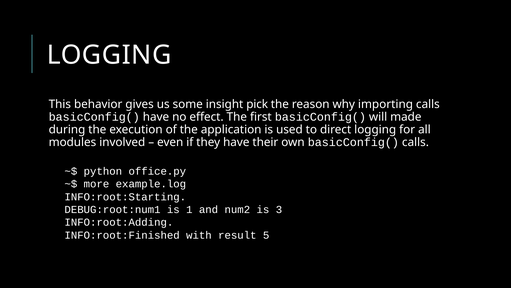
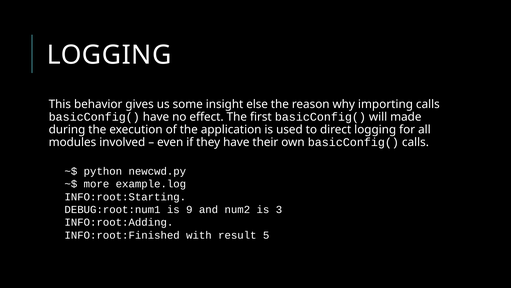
pick: pick -> else (257, 104)
office.py: office.py -> newcwd.py (157, 171)
1: 1 -> 9 (189, 209)
